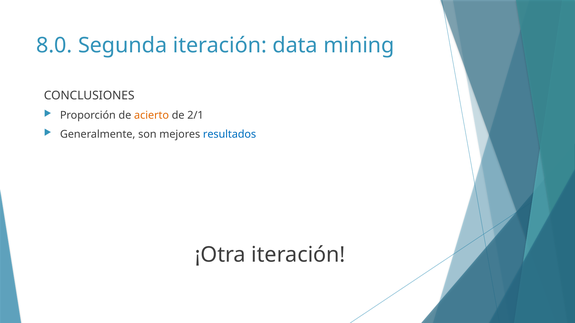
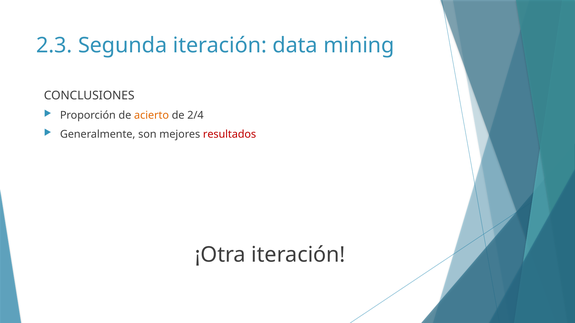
8.0: 8.0 -> 2.3 (54, 45)
2/1: 2/1 -> 2/4 (195, 115)
resultados colour: blue -> red (230, 134)
